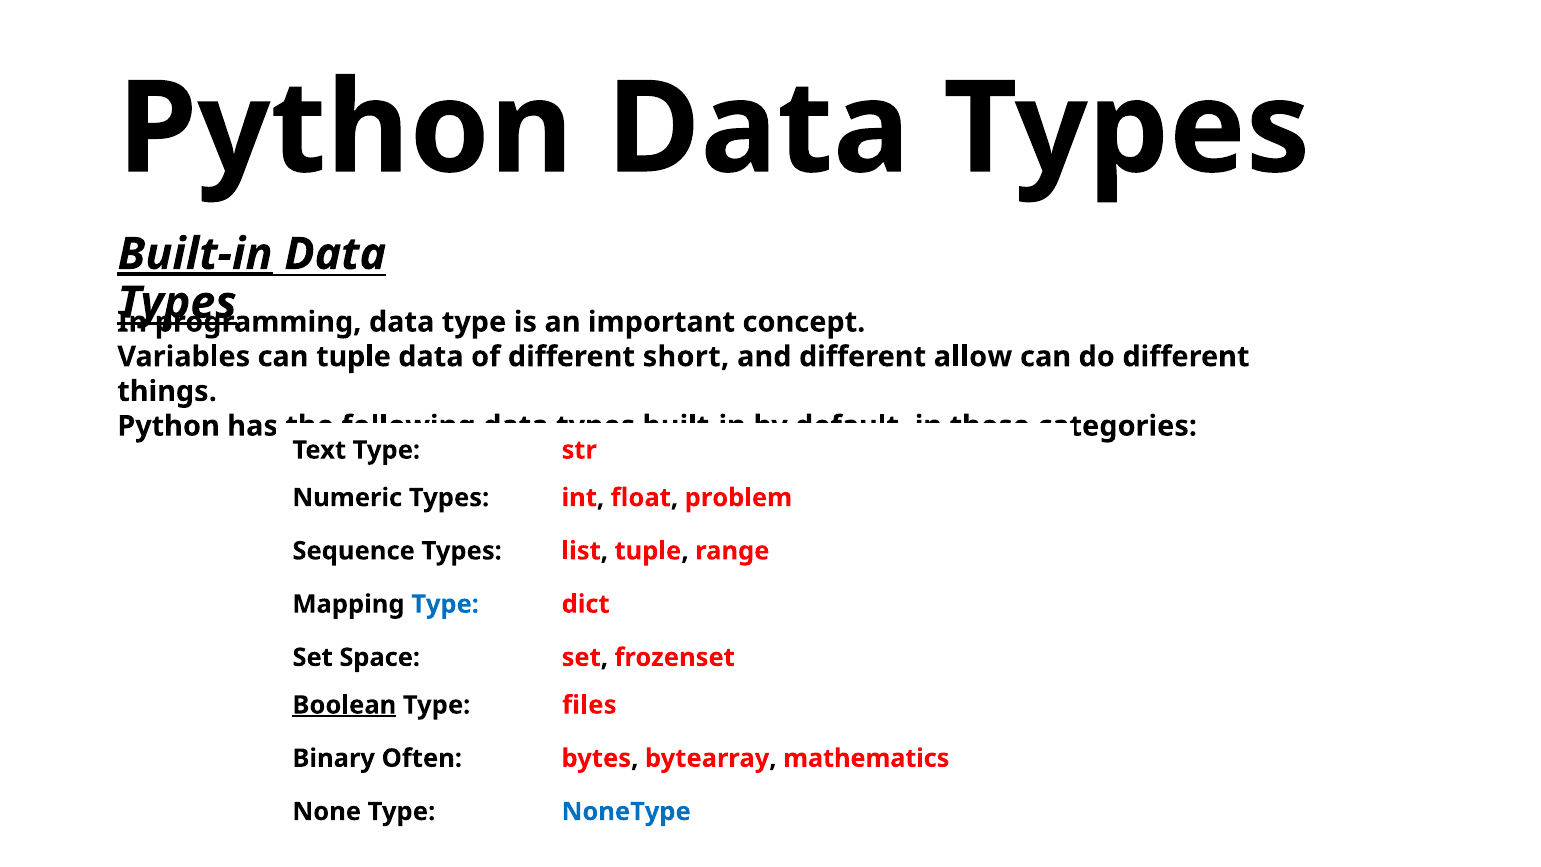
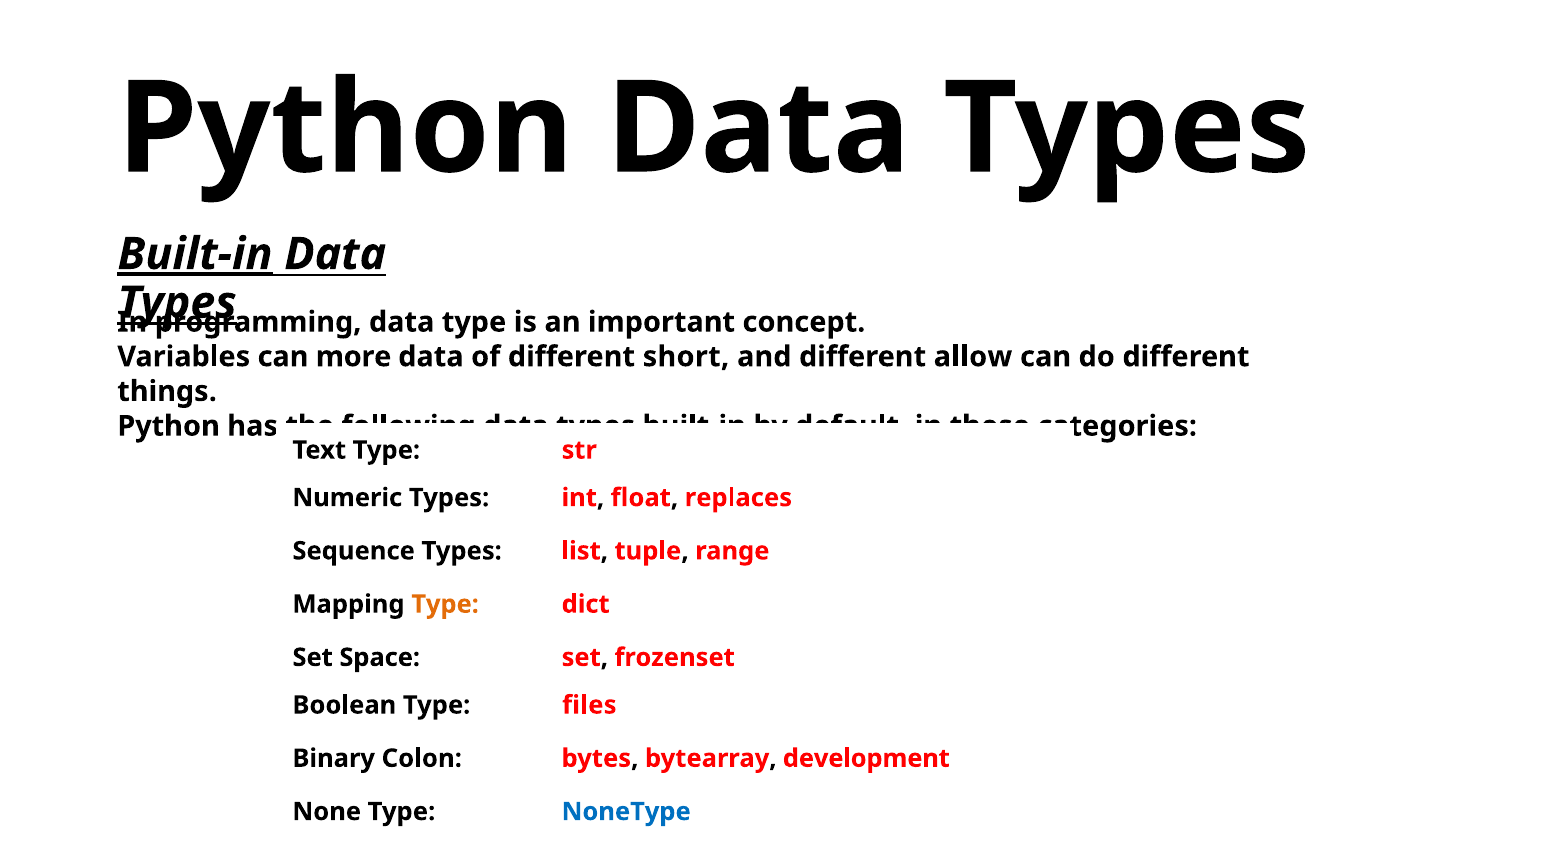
can tuple: tuple -> more (354, 357)
problem: problem -> replaces (738, 498)
Type colour: blue -> orange (445, 604)
Boolean underline: present -> none (344, 705)
Often: Often -> Colon (422, 758)
mathematics: mathematics -> development (866, 758)
